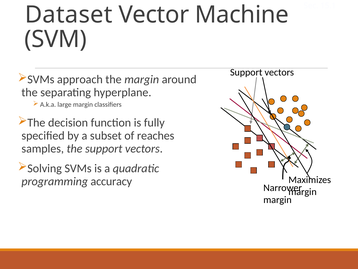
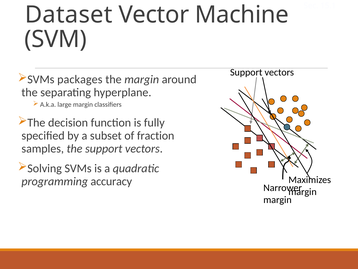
approach: approach -> packages (80, 79)
reaches: reaches -> fraction (156, 135)
